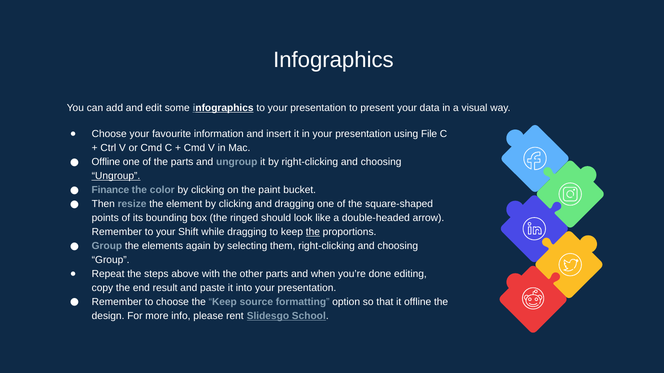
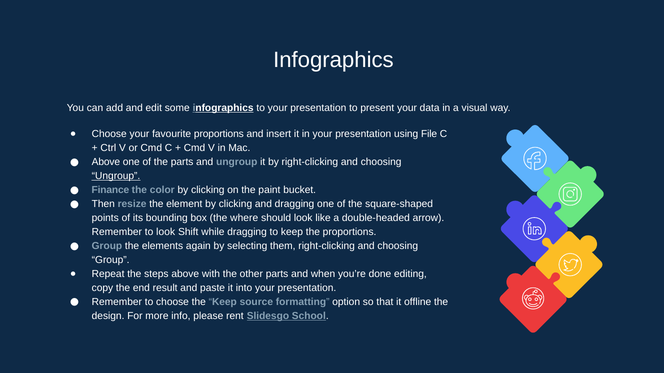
favourite information: information -> proportions (219, 134)
Offline: Offline -> Above (106, 162)
ringed: ringed -> where (244, 218)
Remember to your: your -> look (166, 232)
the underline: present -> none (313, 232)
